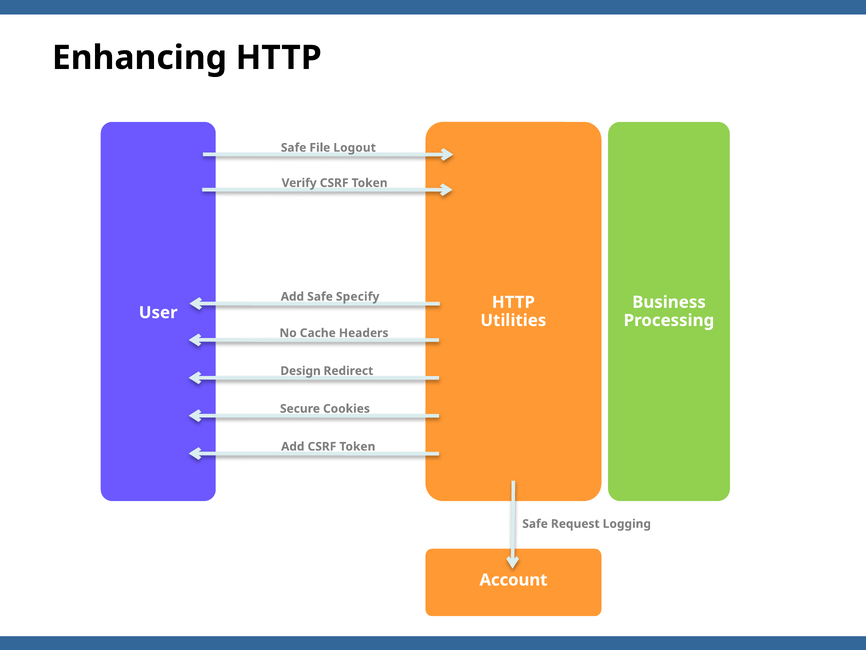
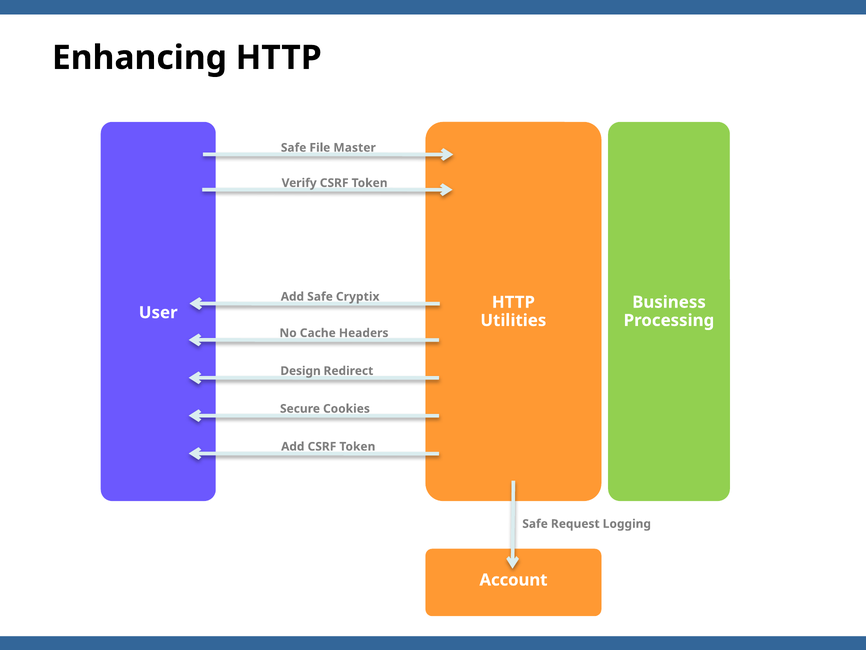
Logout: Logout -> Master (355, 148)
Specify: Specify -> Cryptix (358, 296)
